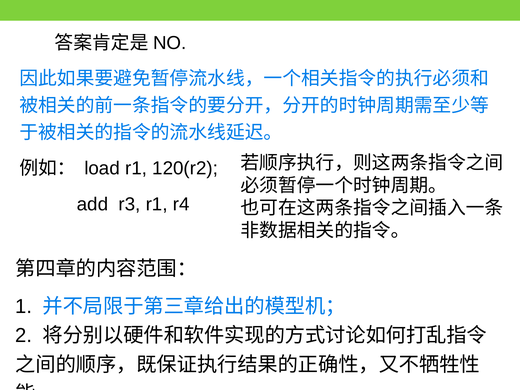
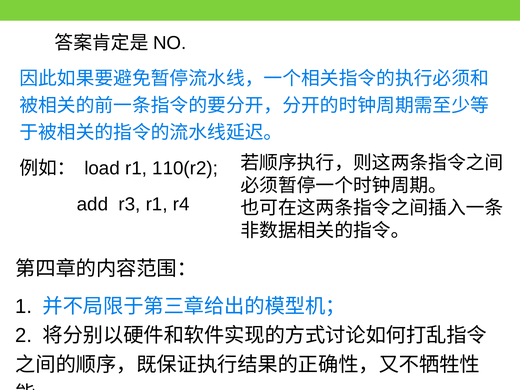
120(r2: 120(r2 -> 110(r2 (185, 168)
